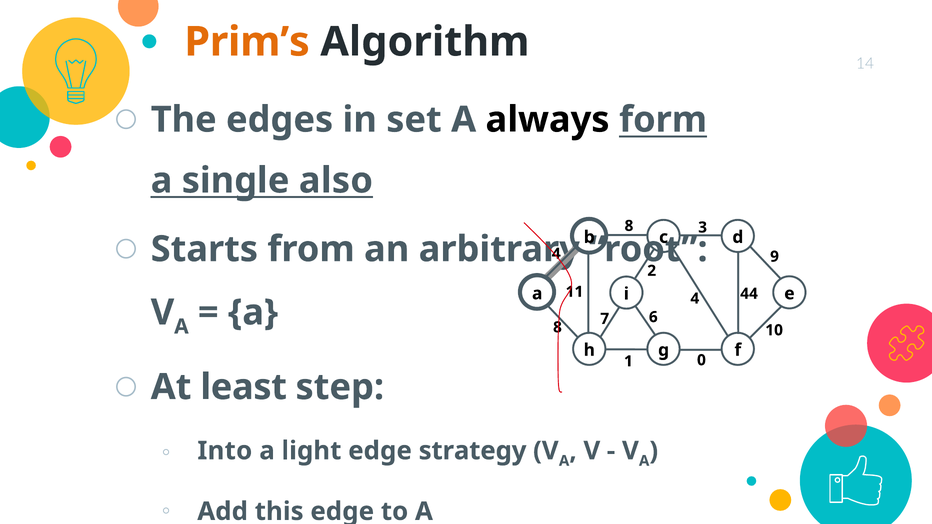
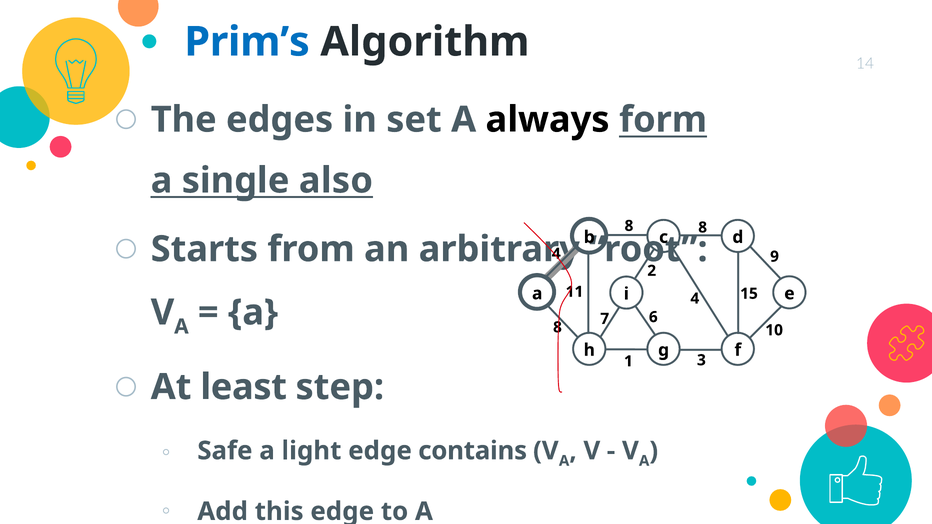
Prim’s colour: orange -> blue (247, 42)
3: 3 -> 8 (703, 228)
44: 44 -> 15 (749, 294)
0: 0 -> 3 (701, 360)
Into: Into -> Safe (225, 451)
strategy: strategy -> contains (473, 451)
